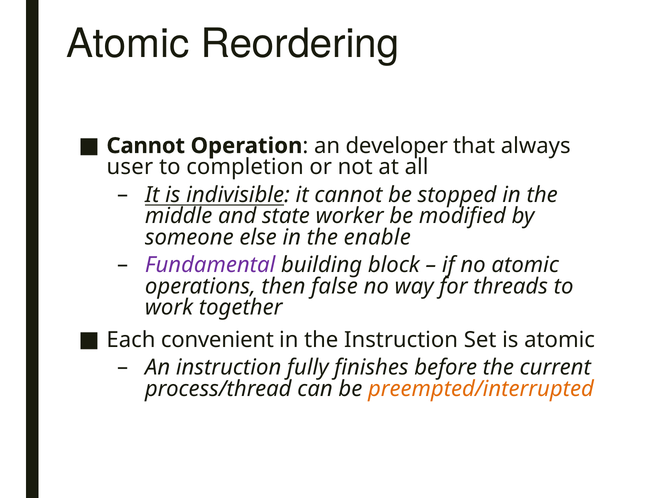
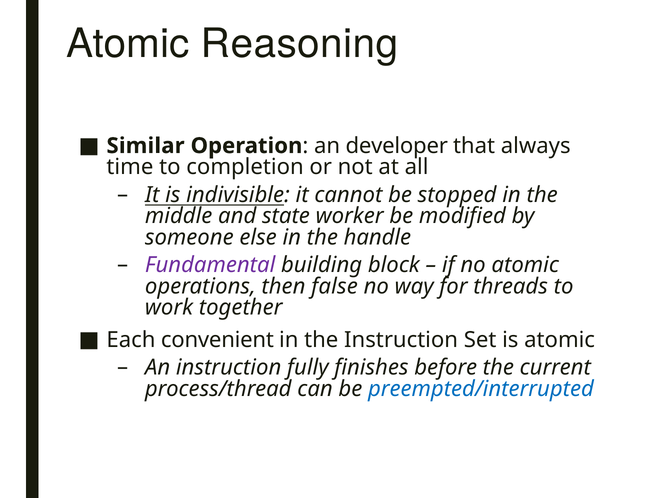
Reordering: Reordering -> Reasoning (300, 44)
Cannot: Cannot -> Similar (146, 146)
user: user -> time (130, 167)
enable: enable -> handle (377, 237)
preempted/interrupted colour: orange -> blue (481, 389)
